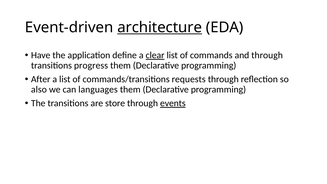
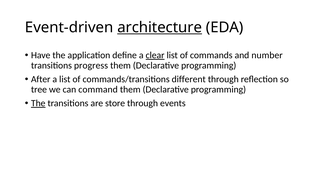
and through: through -> number (267, 55)
requests: requests -> different (189, 79)
also: also -> tree (39, 90)
languages: languages -> command (98, 90)
The underline: none -> present (38, 103)
events underline: present -> none (173, 103)
